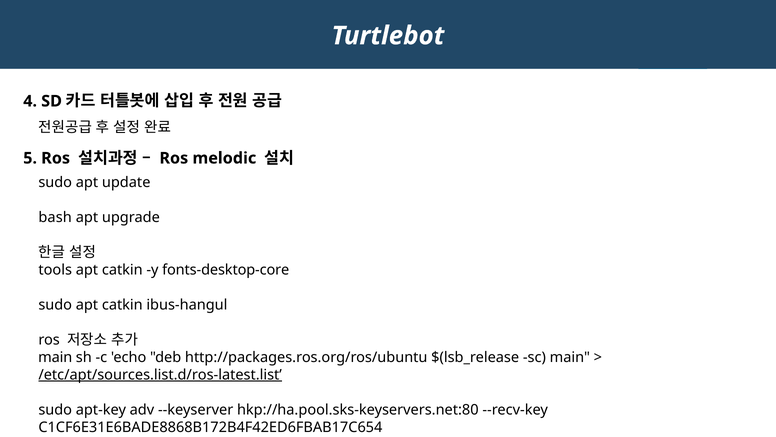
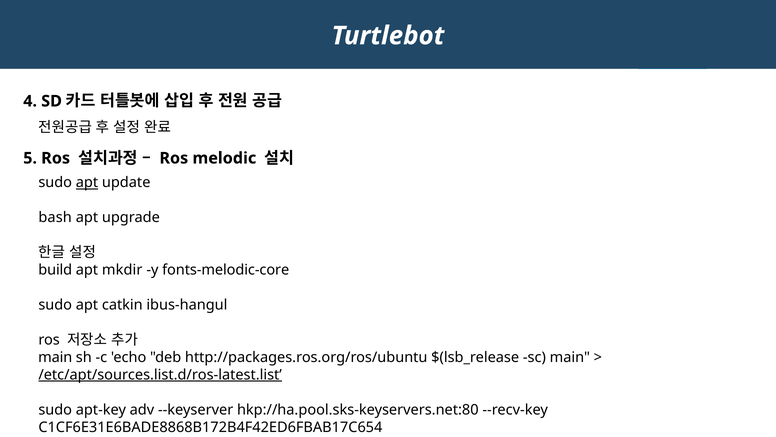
apt underline: none -> present (87, 182)
tools: tools -> build (55, 270)
catkin: catkin -> mkdir (122, 270)
fonts-desktop-core: fonts-desktop-core -> fonts-melodic-core (226, 270)
